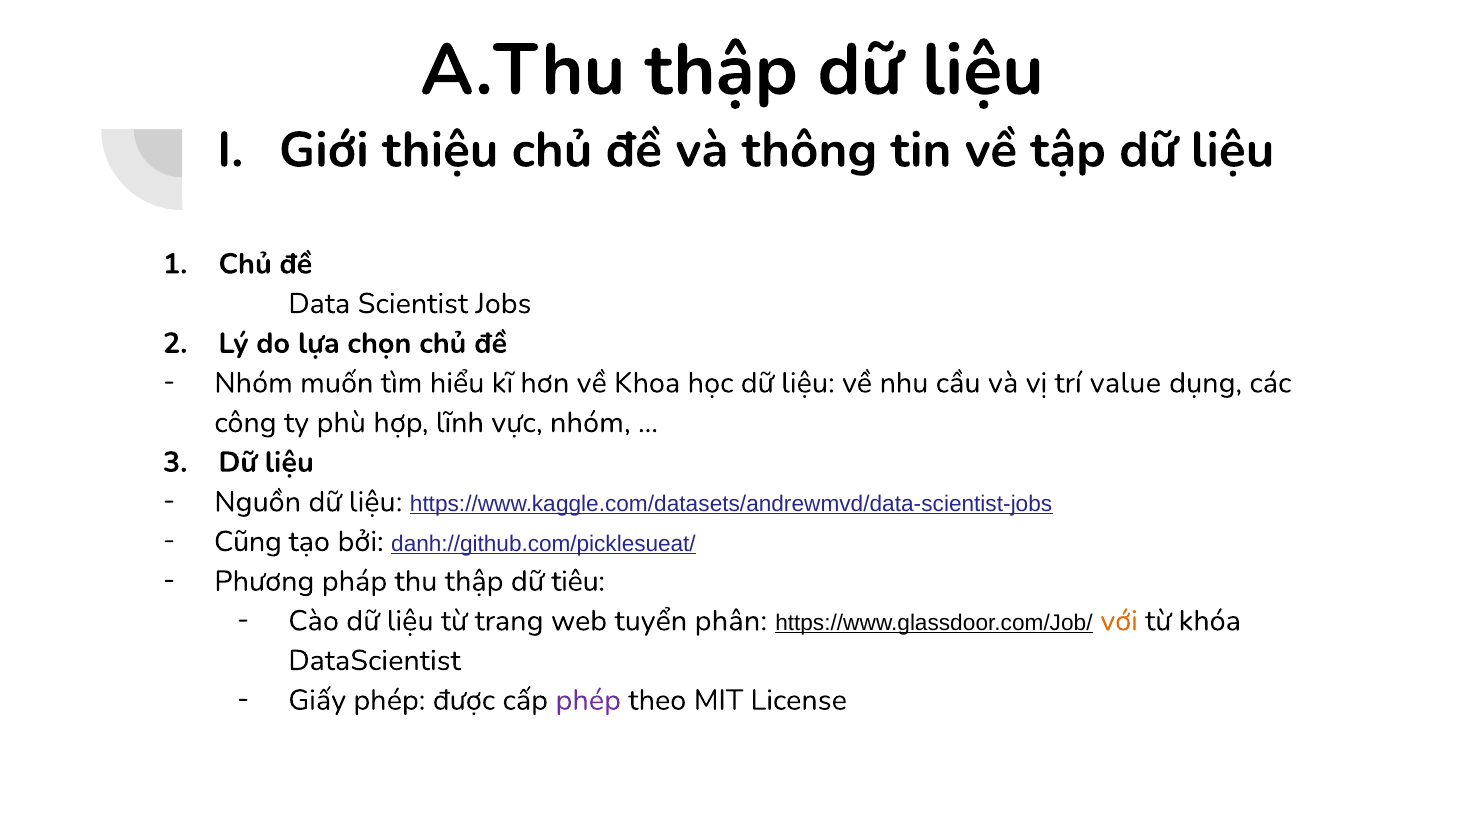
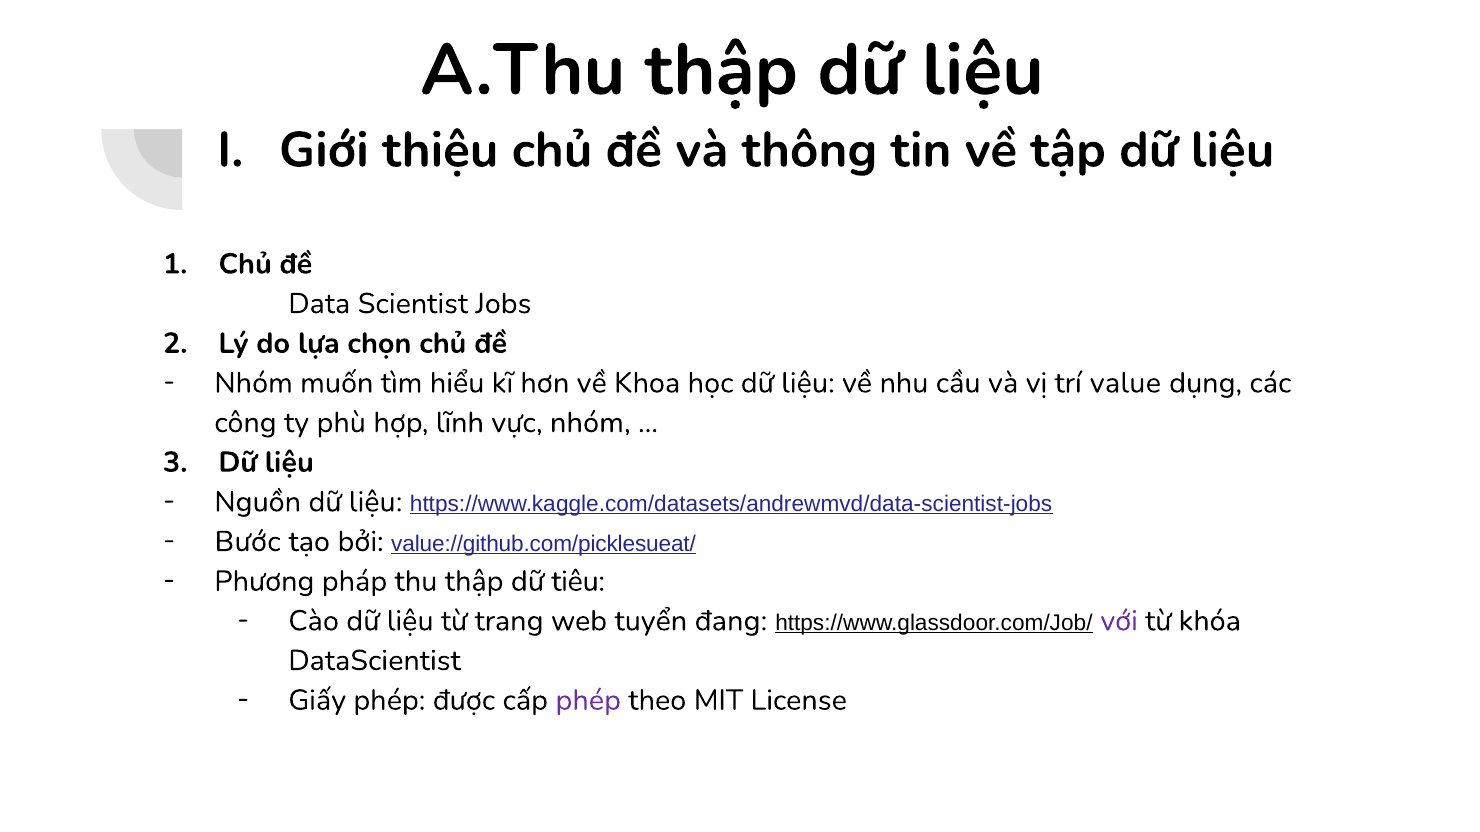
Cũng: Cũng -> Bước (248, 542)
danh://github.com/picklesueat/: danh://github.com/picklesueat/ -> value://github.com/picklesueat/ (544, 544)
phân: phân -> đang (731, 621)
với colour: orange -> purple (1119, 621)
